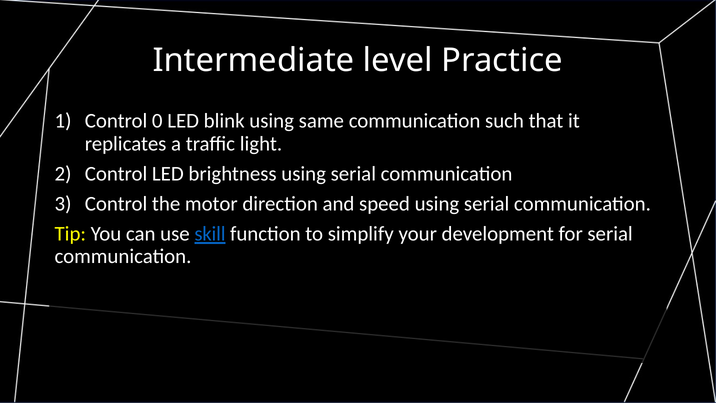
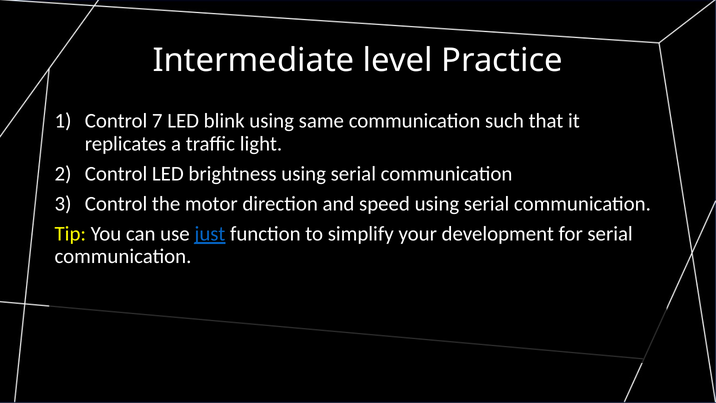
0: 0 -> 7 (157, 121)
skill: skill -> just (210, 234)
